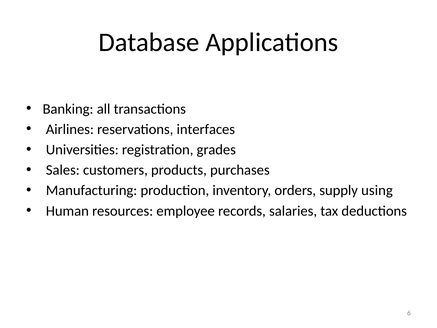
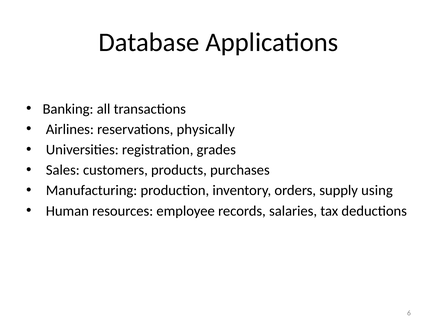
interfaces: interfaces -> physically (206, 129)
